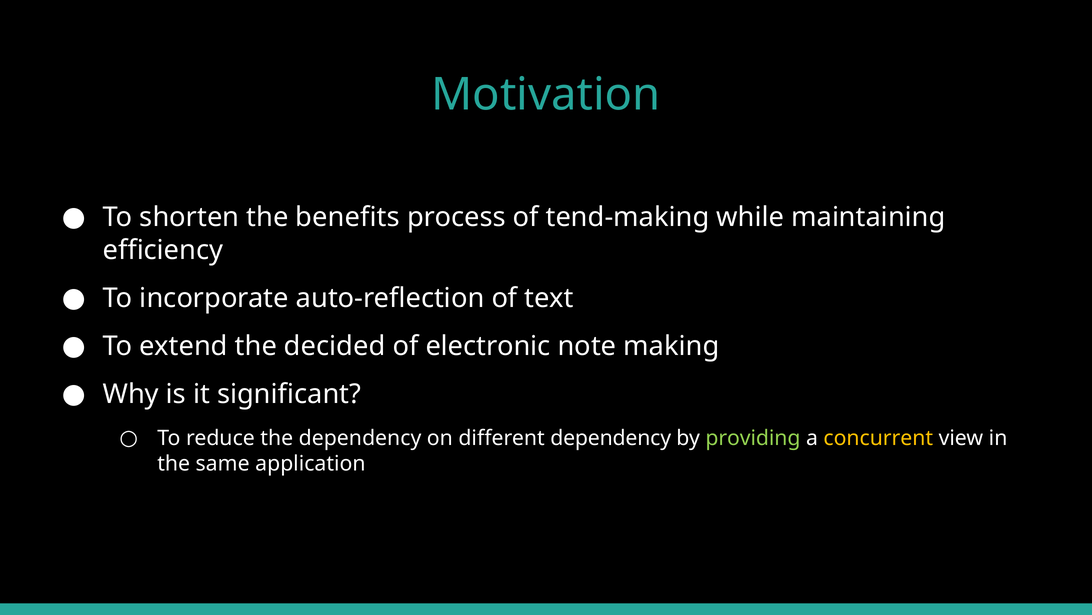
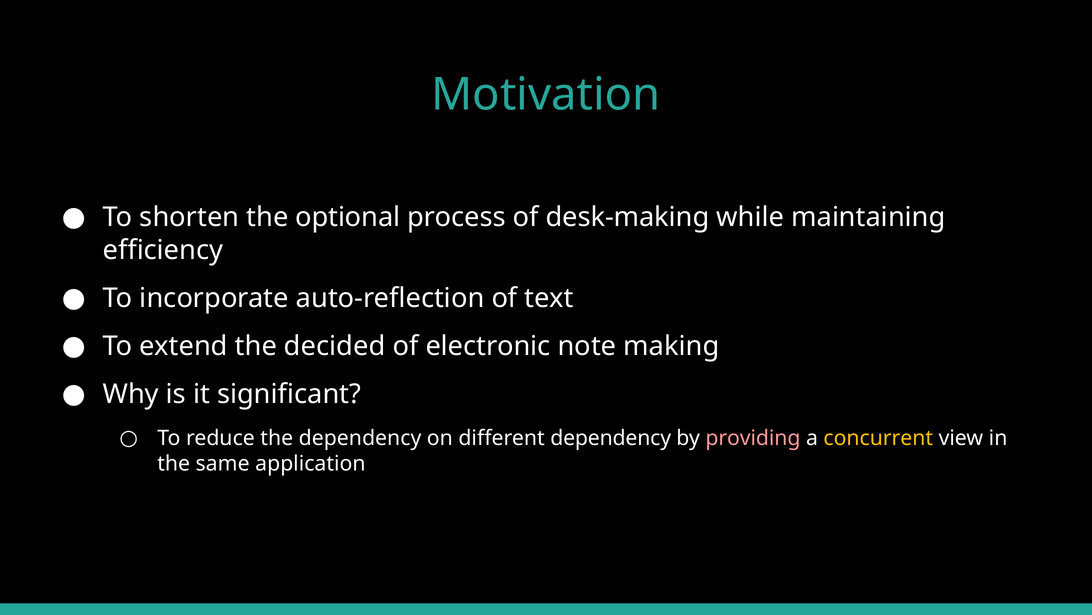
benefits: benefits -> optional (348, 217)
tend-making: tend-making -> desk-making (628, 217)
providing colour: light green -> pink (753, 437)
